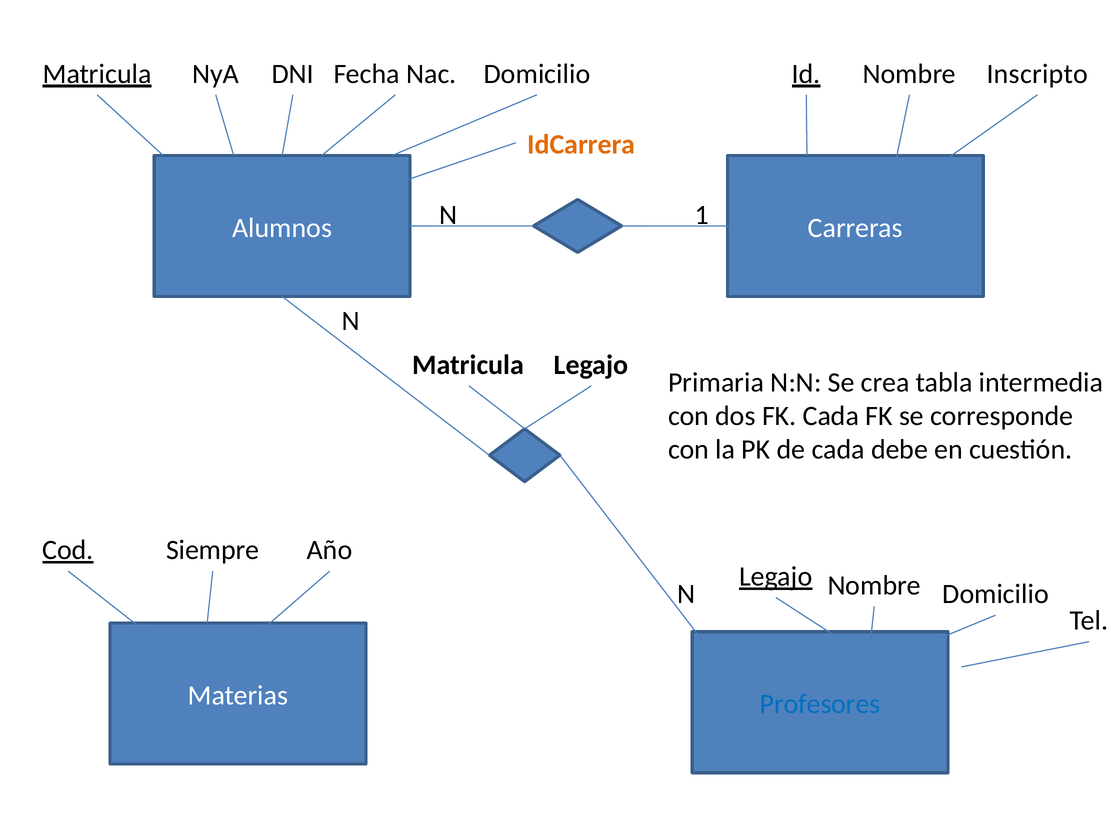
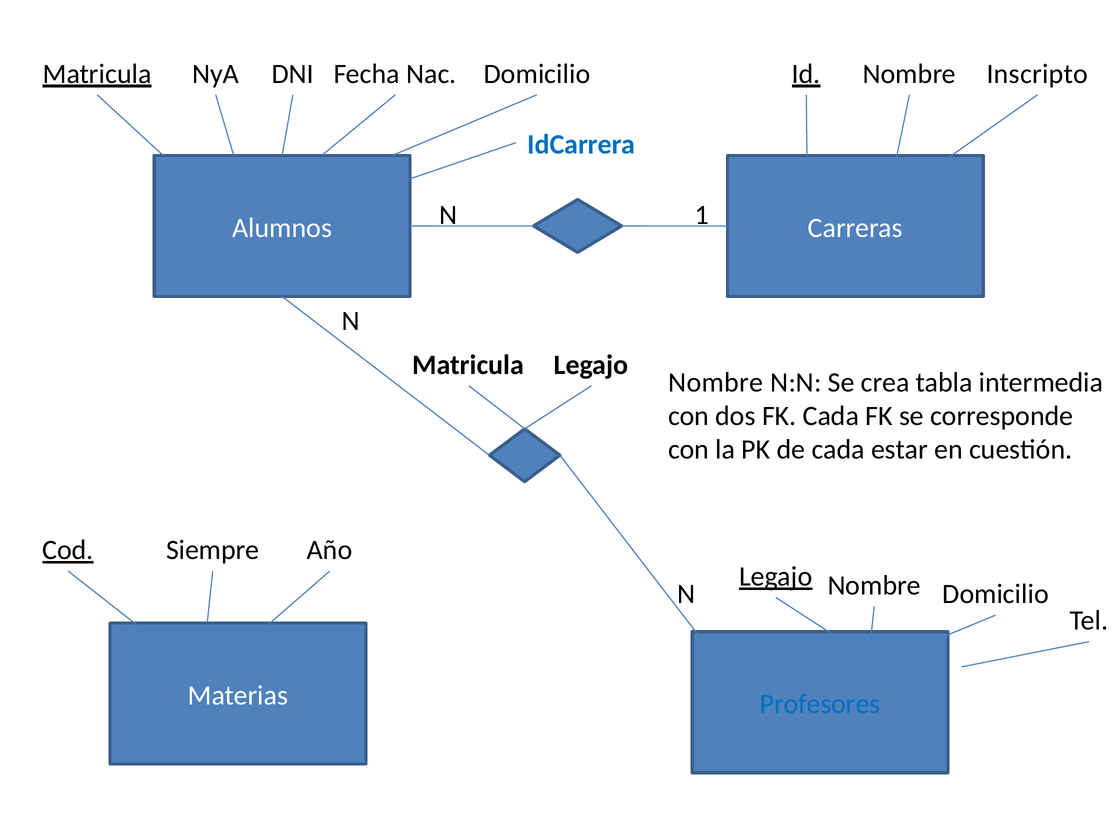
IdCarrera colour: orange -> blue (581, 144)
Primaria: Primaria -> Nombre (716, 382)
debe: debe -> estar (899, 450)
